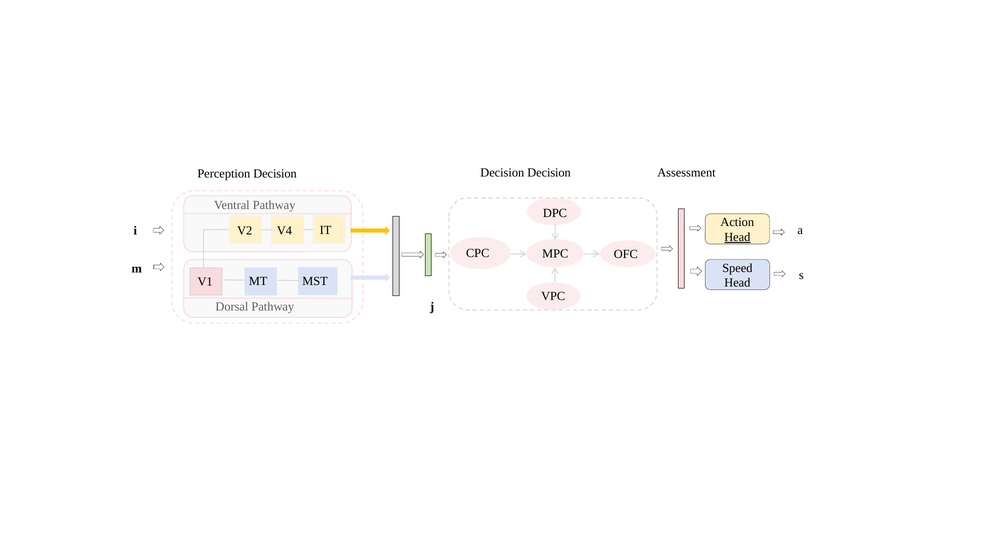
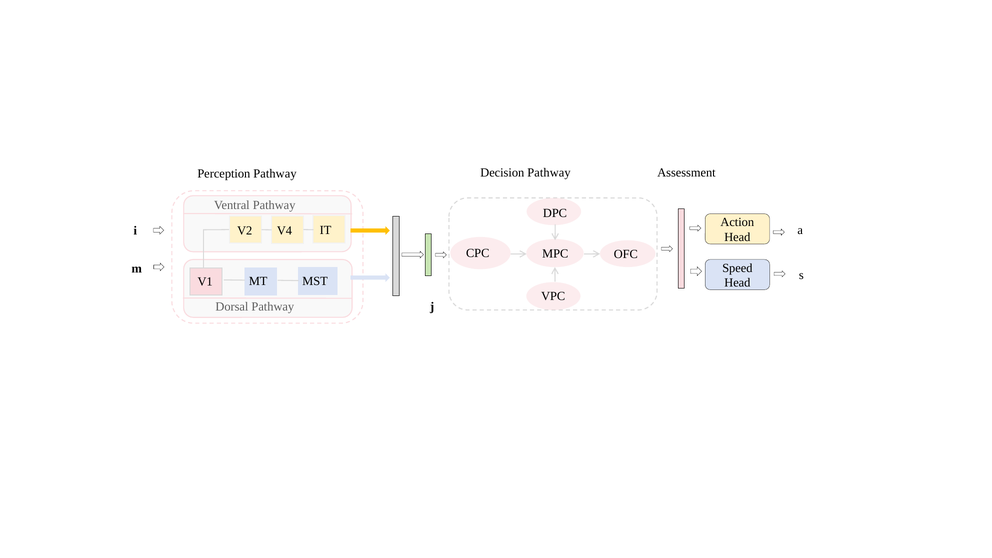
Decision Decision: Decision -> Pathway (549, 173)
Perception Decision: Decision -> Pathway (275, 174)
Head underline: present -> none (737, 237)
